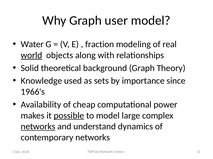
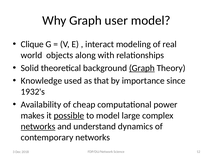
Water: Water -> Clique (32, 44)
fraction: fraction -> interact (100, 44)
world underline: present -> none (31, 55)
Graph underline: none -> present (142, 68)
sets: sets -> that (101, 81)
1966's: 1966's -> 1932's (33, 92)
